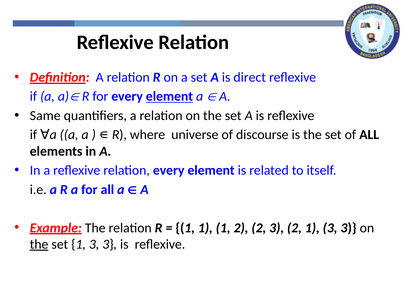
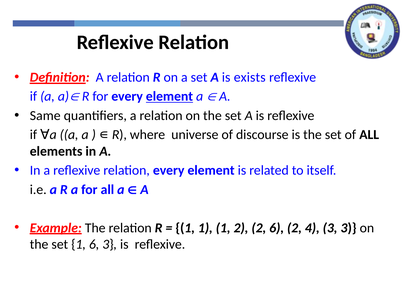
direct: direct -> exists (250, 77)
2 3: 3 -> 6 (277, 228)
2 1: 1 -> 4 (312, 228)
the underline: present -> none (39, 244)
set 1 3: 3 -> 6 (94, 244)
